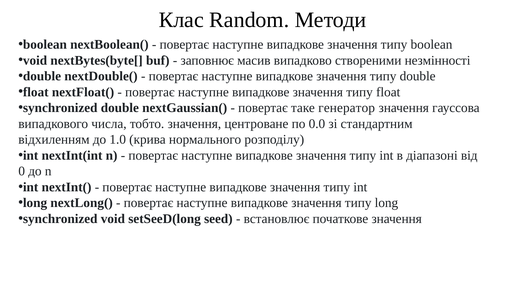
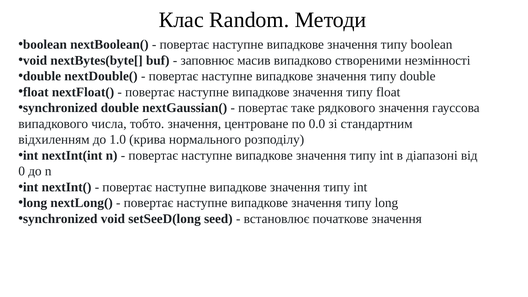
генератор: генератор -> рядкового (347, 108)
